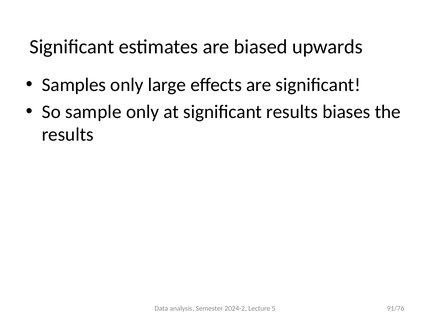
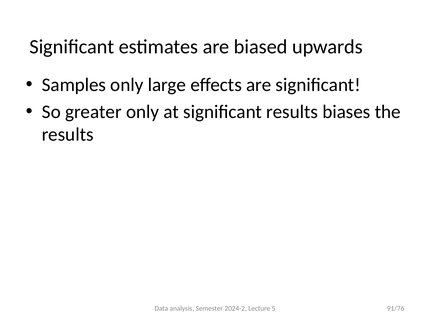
sample: sample -> greater (93, 112)
